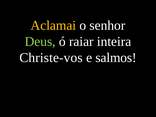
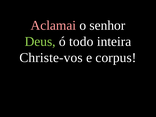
Aclamai colour: yellow -> pink (53, 25)
raiar: raiar -> todo (81, 41)
salmos: salmos -> corpus (116, 58)
